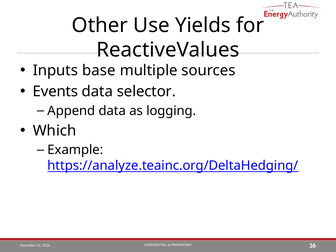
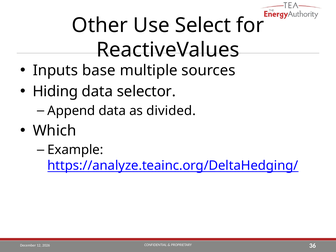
Yields: Yields -> Select (203, 25)
Events: Events -> Hiding (55, 91)
logging: logging -> divided (171, 111)
